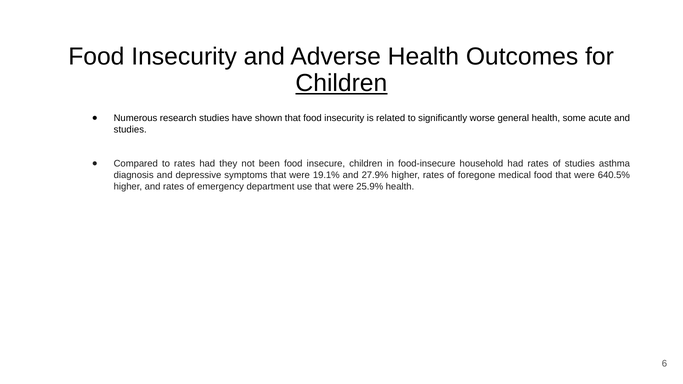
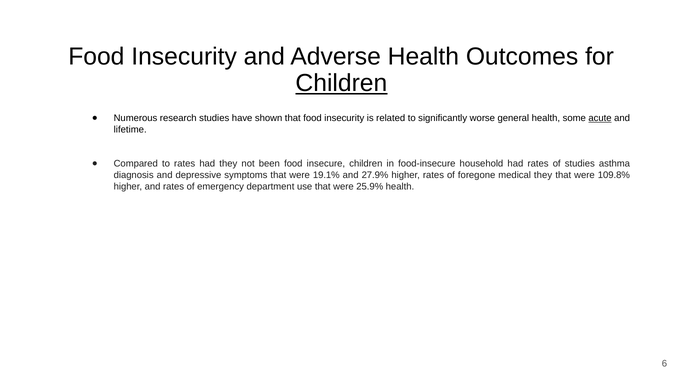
acute underline: none -> present (600, 118)
studies: studies -> lifetime (130, 130)
medical food: food -> they (543, 175)
640.5%: 640.5% -> 109.8% (614, 175)
